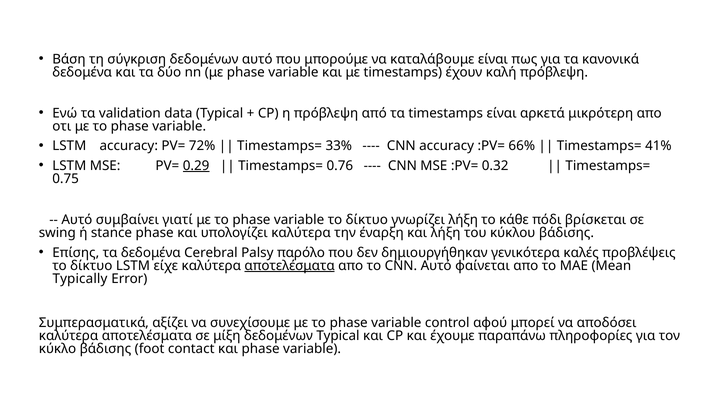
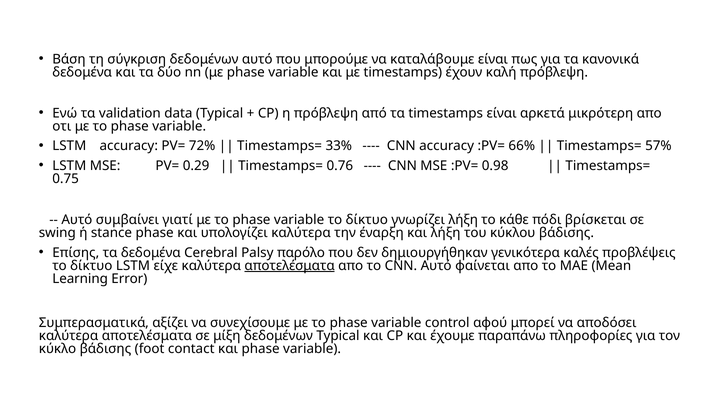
41%: 41% -> 57% (658, 146)
0.29 underline: present -> none (196, 166)
0.32: 0.32 -> 0.98 (495, 166)
Typically: Typically -> Learning (80, 279)
